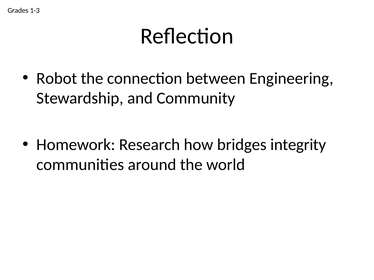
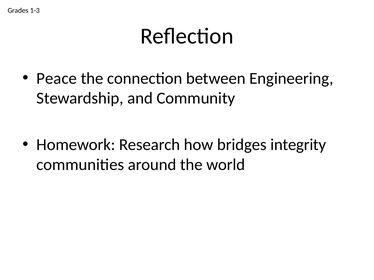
Robot: Robot -> Peace (57, 78)
